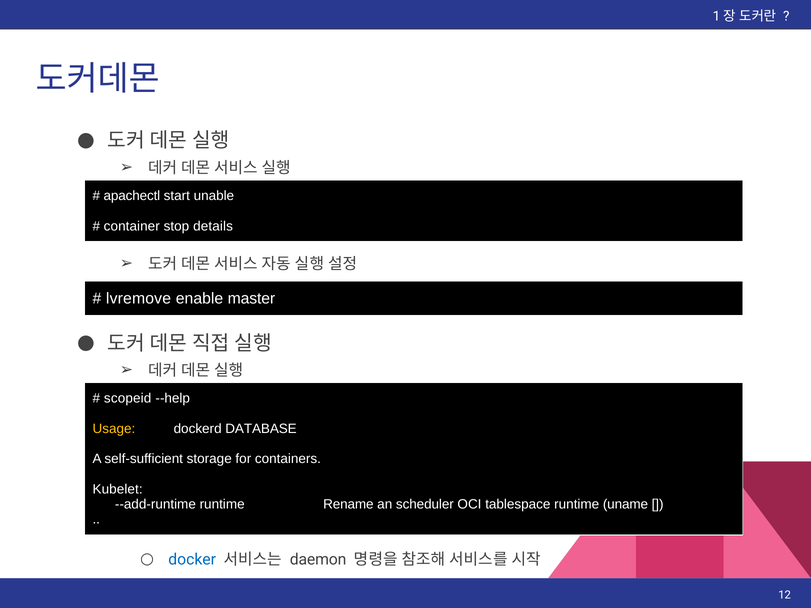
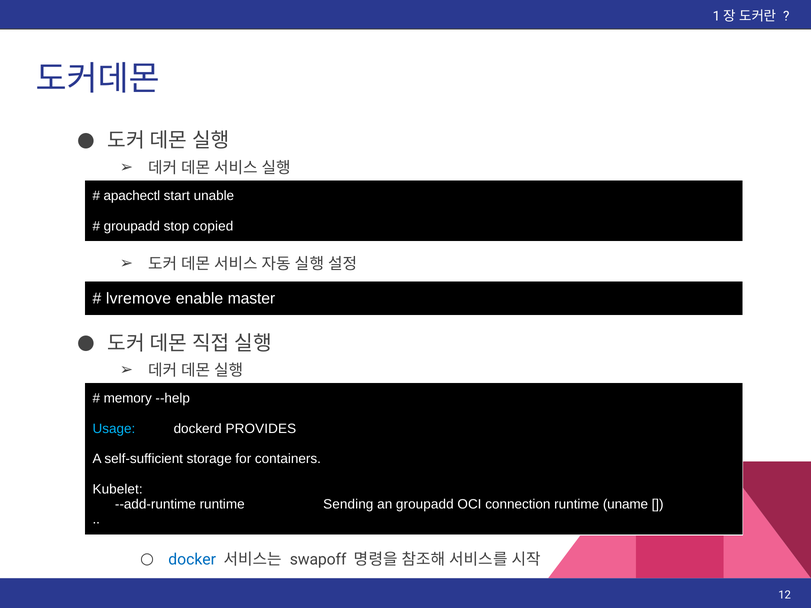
container: container -> groupadd (132, 226)
details: details -> copied (213, 226)
scopeid: scopeid -> memory (128, 399)
Usage colour: yellow -> light blue (114, 429)
DATABASE: DATABASE -> PROVIDES (261, 429)
Rename: Rename -> Sending (348, 505)
an scheduler: scheduler -> groupadd (425, 505)
tablespace: tablespace -> connection (518, 505)
daemon: daemon -> swapoff (318, 560)
